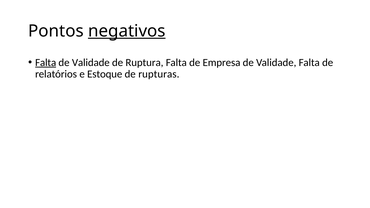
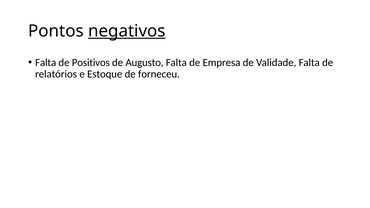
Falta underline: present -> none (46, 63)
Validade: Validade -> Positivos (91, 63)
Ruptura: Ruptura -> Augusto (144, 63)
rupturas: rupturas -> forneceu (159, 74)
